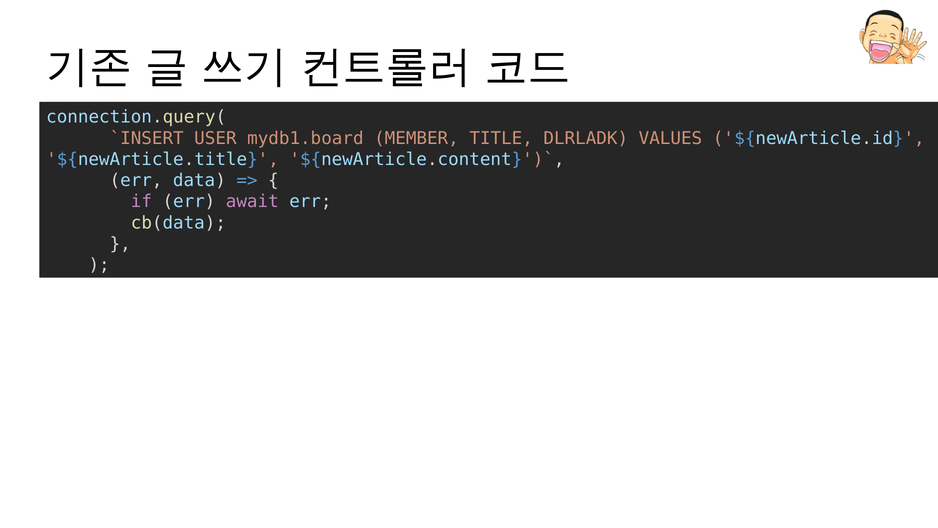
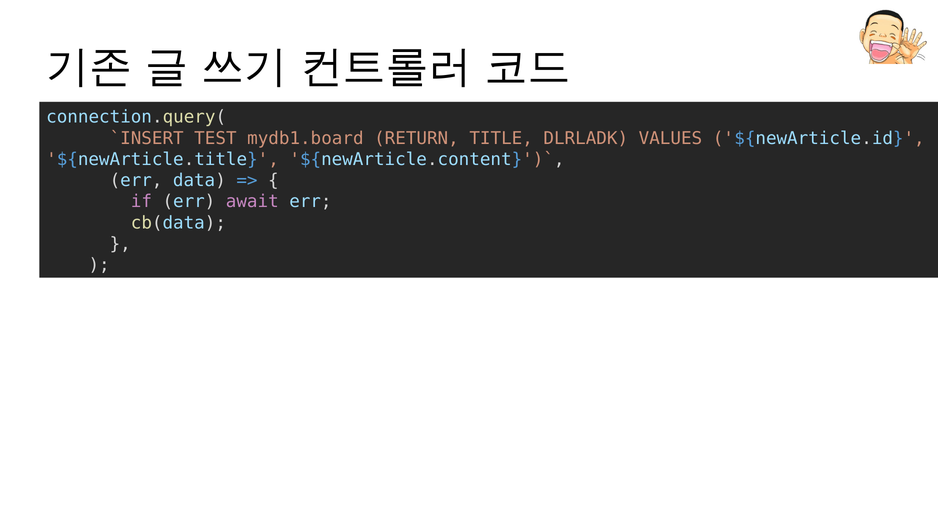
USER: USER -> TEST (215, 138)
MEMBER: MEMBER -> RETURN (416, 138)
